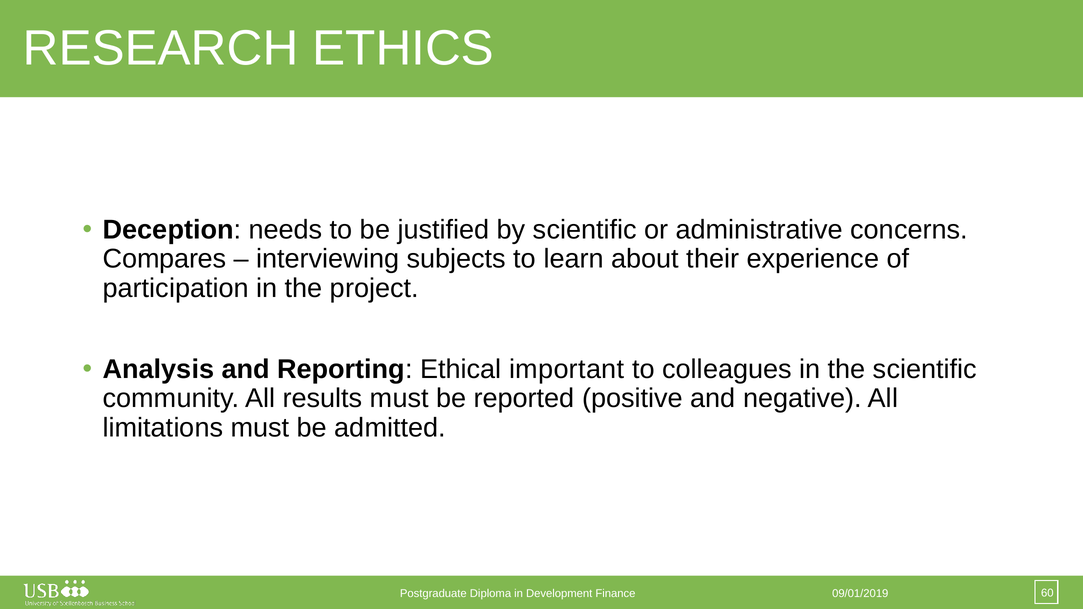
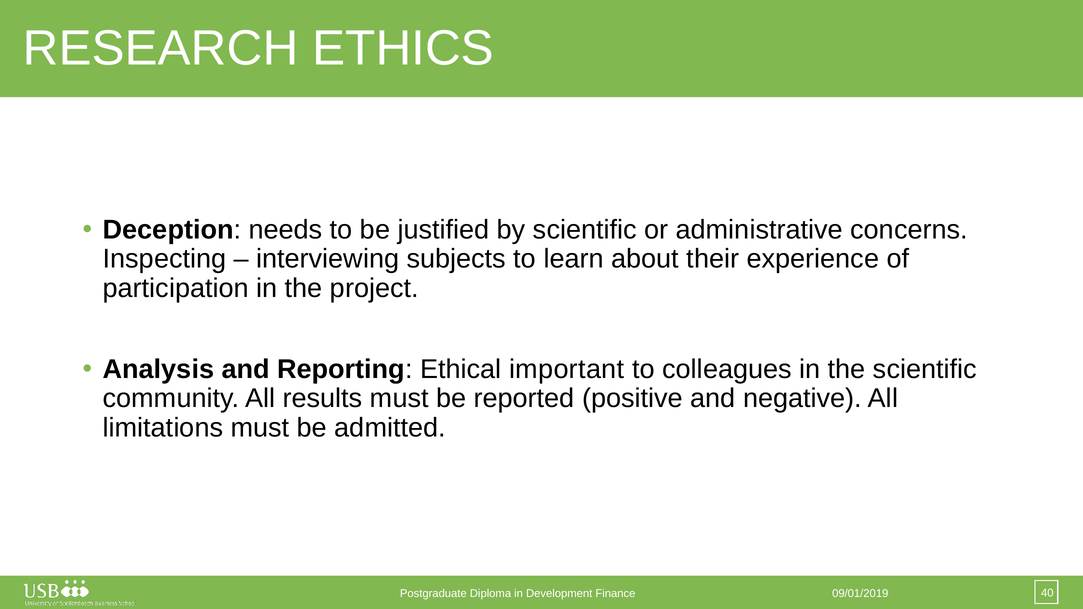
Compares: Compares -> Inspecting (165, 259)
60: 60 -> 40 (1047, 593)
